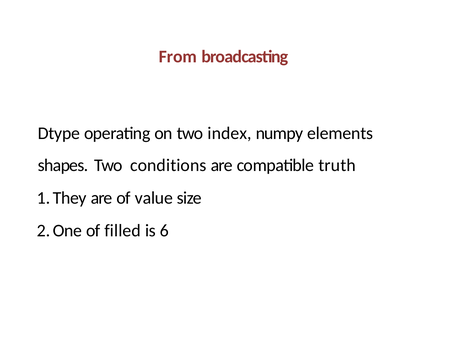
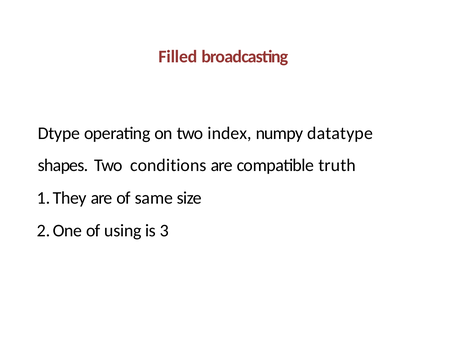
From: From -> Filled (178, 57)
elements: elements -> datatype (340, 133)
value: value -> same (154, 197)
filled: filled -> using (123, 230)
6: 6 -> 3 (164, 230)
